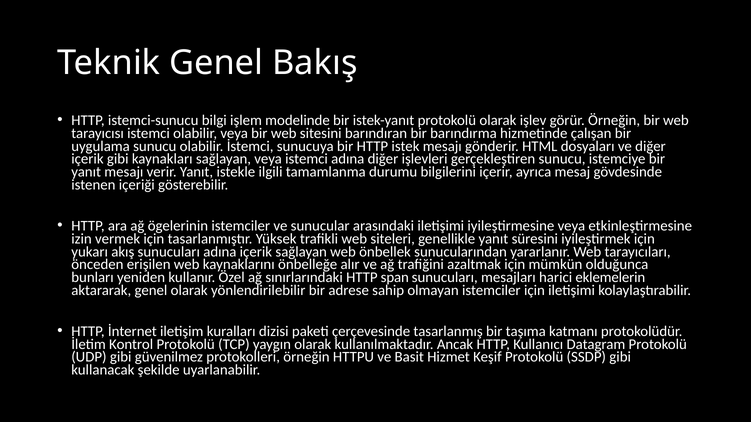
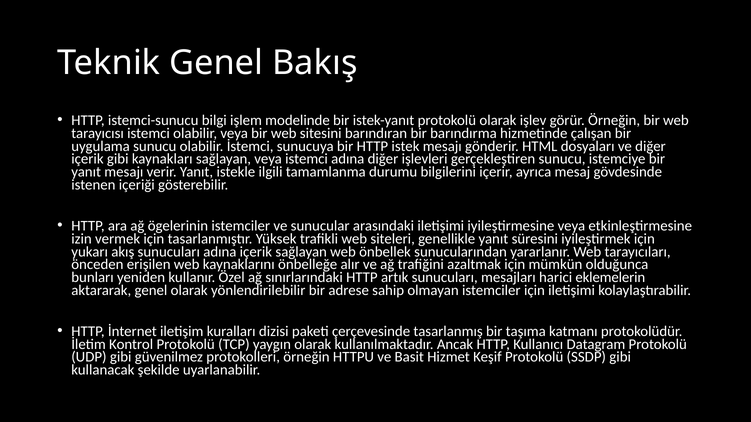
span: span -> artık (395, 278)
